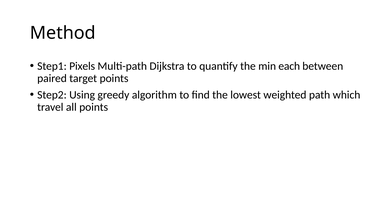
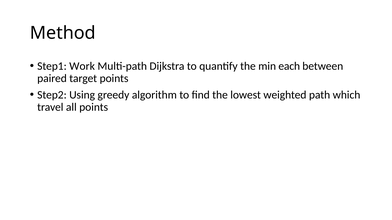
Pixels: Pixels -> Work (82, 66)
